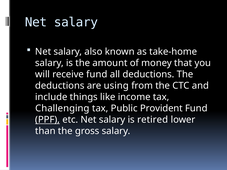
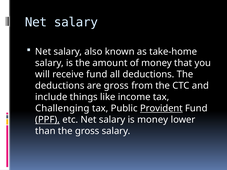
are using: using -> gross (116, 86)
Provident underline: none -> present (161, 108)
is retired: retired -> money (153, 120)
